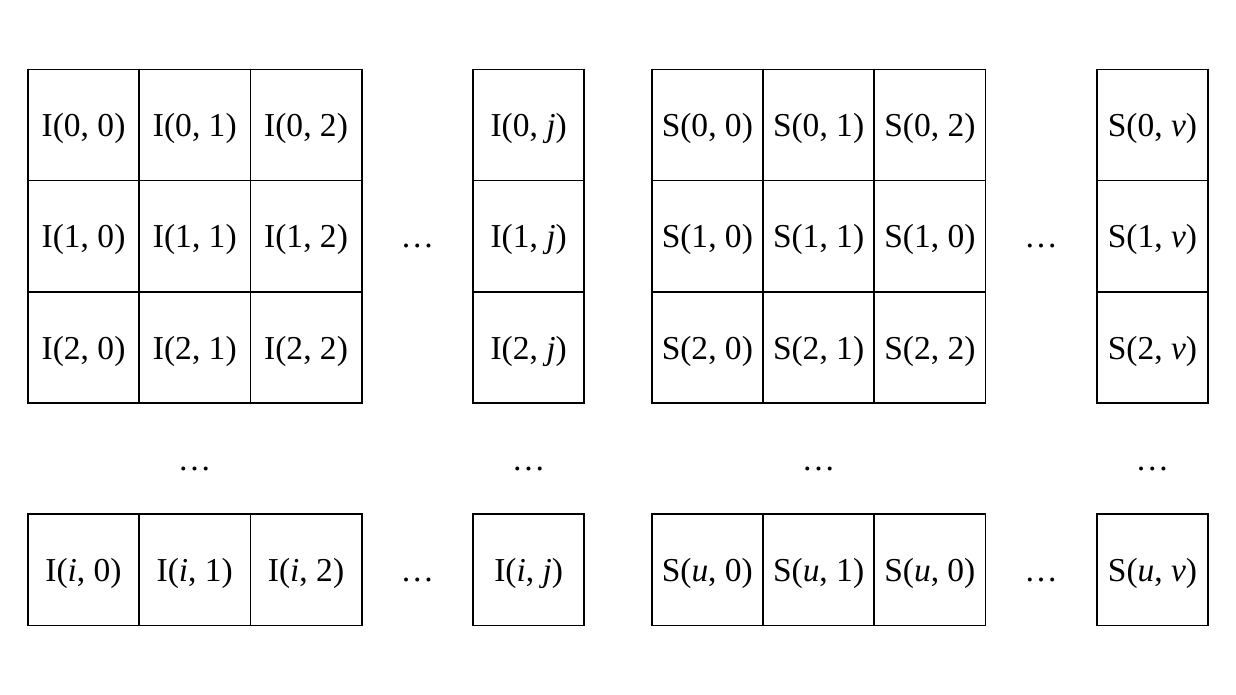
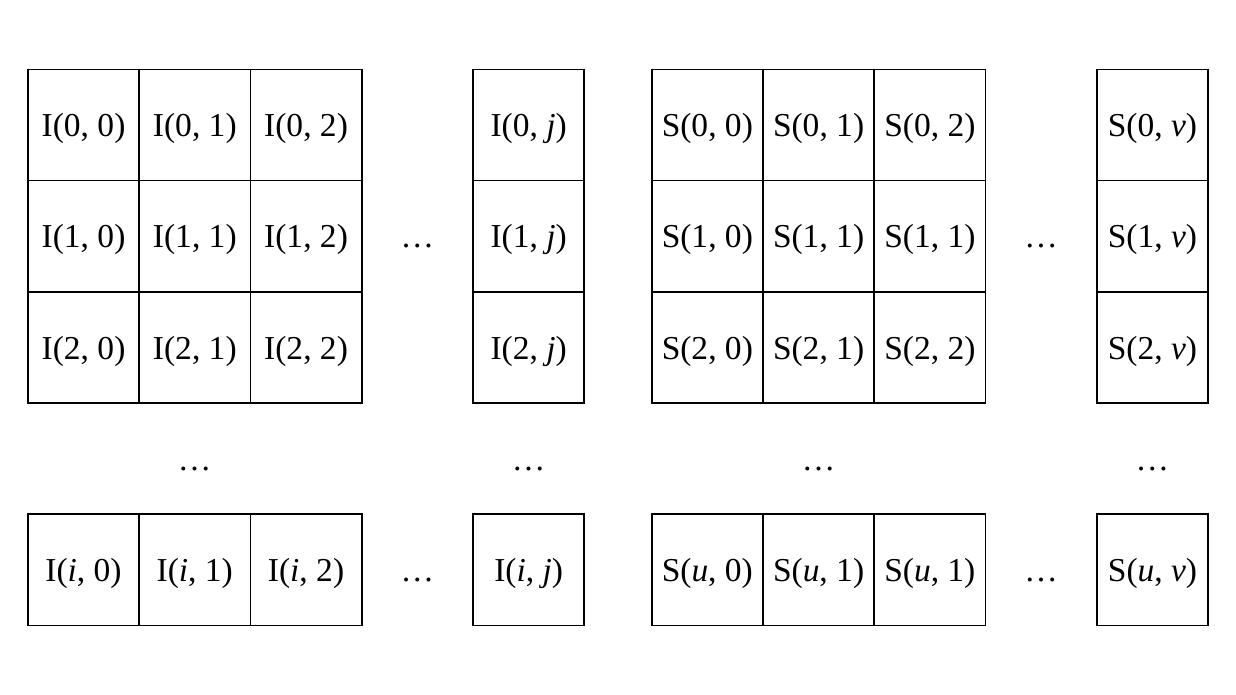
1 S(1 0: 0 -> 1 (961, 237)
1 S(u 0: 0 -> 1 (961, 571)
